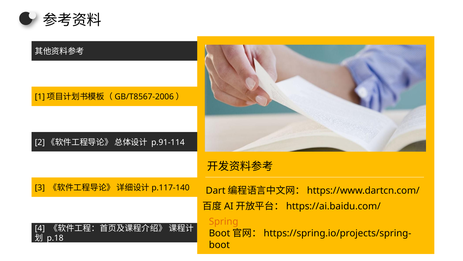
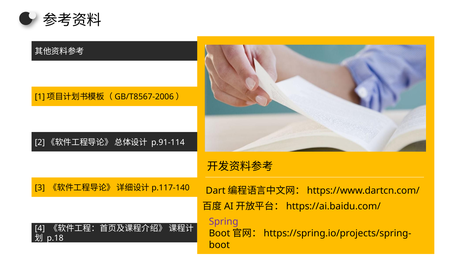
Spring colour: orange -> purple (224, 221)
